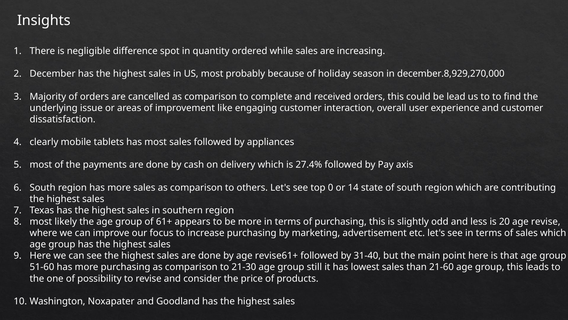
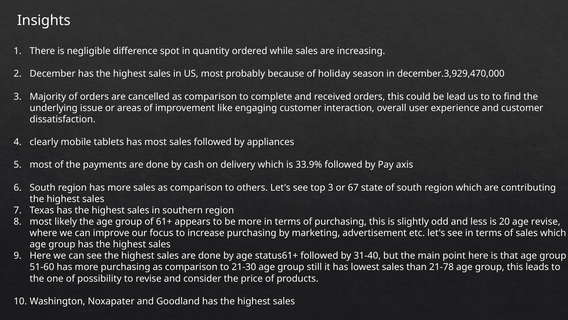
december.8,929,270,000: december.8,929,270,000 -> december.3,929,470,000 (451, 74)
27.4%: 27.4% -> 33.9% (309, 165)
top 0: 0 -> 3 (331, 187)
14: 14 -> 67 (353, 187)
revise61+: revise61+ -> status61+ (277, 255)
21-60: 21-60 -> 21-78 (441, 267)
